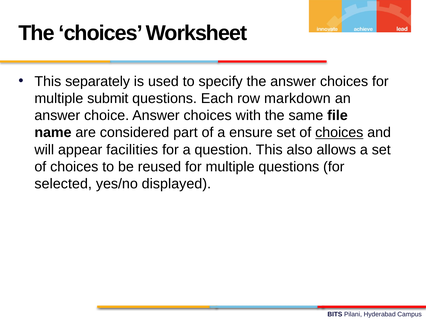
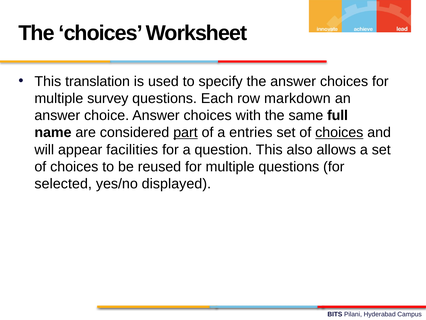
separately: separately -> translation (98, 81)
submit: submit -> survey (108, 98)
file: file -> full (338, 115)
part underline: none -> present (185, 132)
ensure: ensure -> entries (251, 132)
